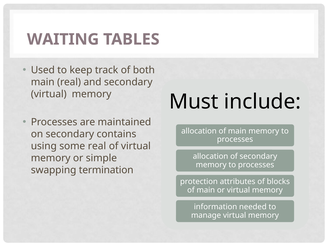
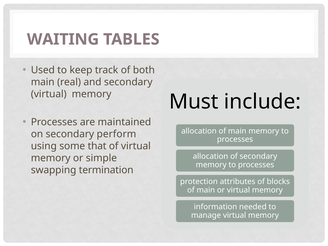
contains: contains -> perform (116, 134)
some real: real -> that (97, 146)
